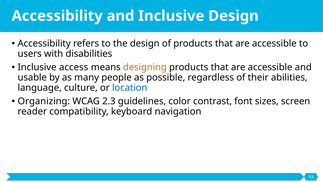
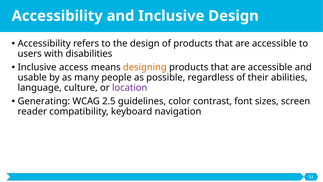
location colour: blue -> purple (130, 88)
Organizing: Organizing -> Generating (44, 101)
2.3: 2.3 -> 2.5 (109, 101)
